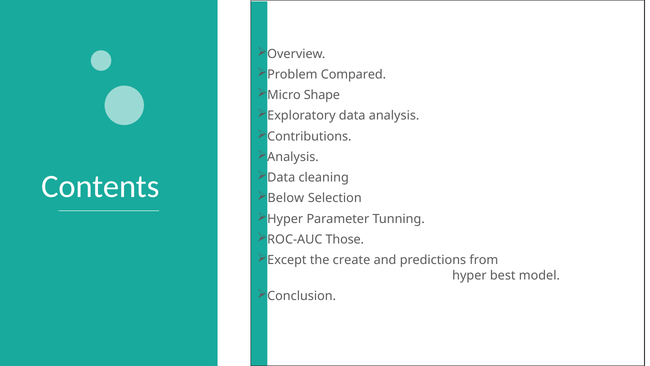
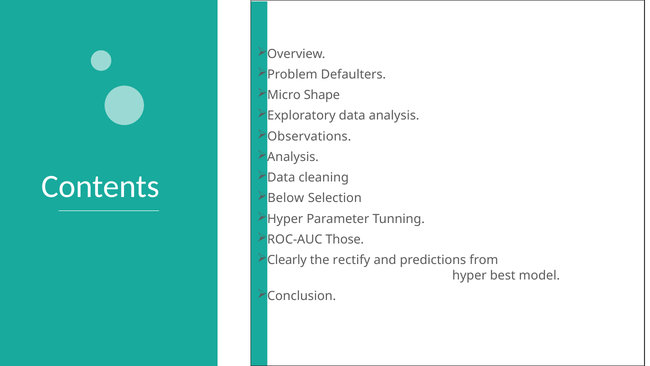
Compared: Compared -> Defaulters (353, 74)
Contributions: Contributions -> Observations (309, 136)
Except: Except -> Clearly (287, 260)
create: create -> rectify (352, 260)
